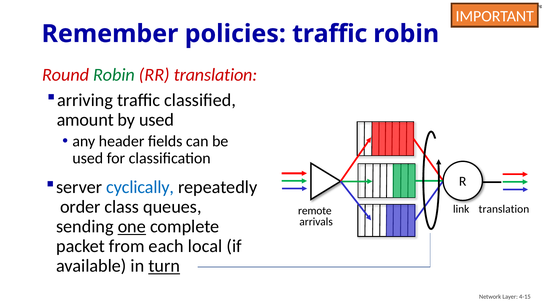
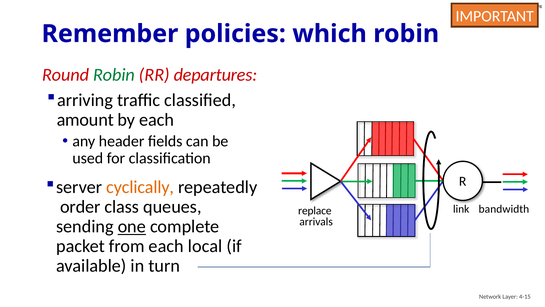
policies traffic: traffic -> which (330, 34)
RR translation: translation -> departures (216, 75)
by used: used -> each (157, 120)
cyclically colour: blue -> orange (140, 187)
translation: translation -> bandwidth (504, 209)
remote: remote -> replace (315, 210)
turn underline: present -> none (164, 266)
